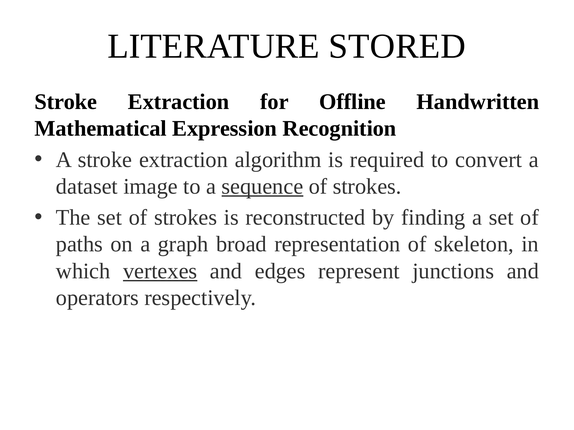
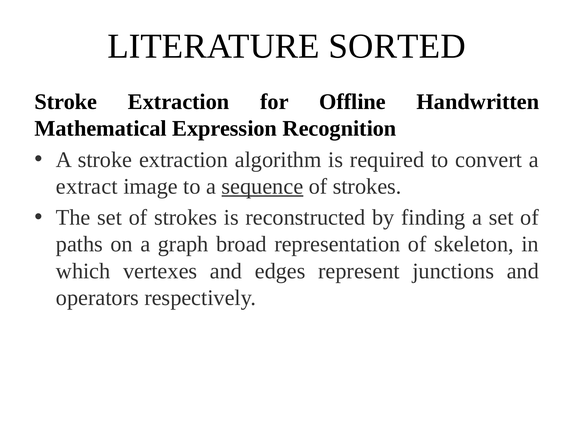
STORED: STORED -> SORTED (397, 46)
dataset: dataset -> extract (87, 187)
vertexes underline: present -> none (160, 271)
